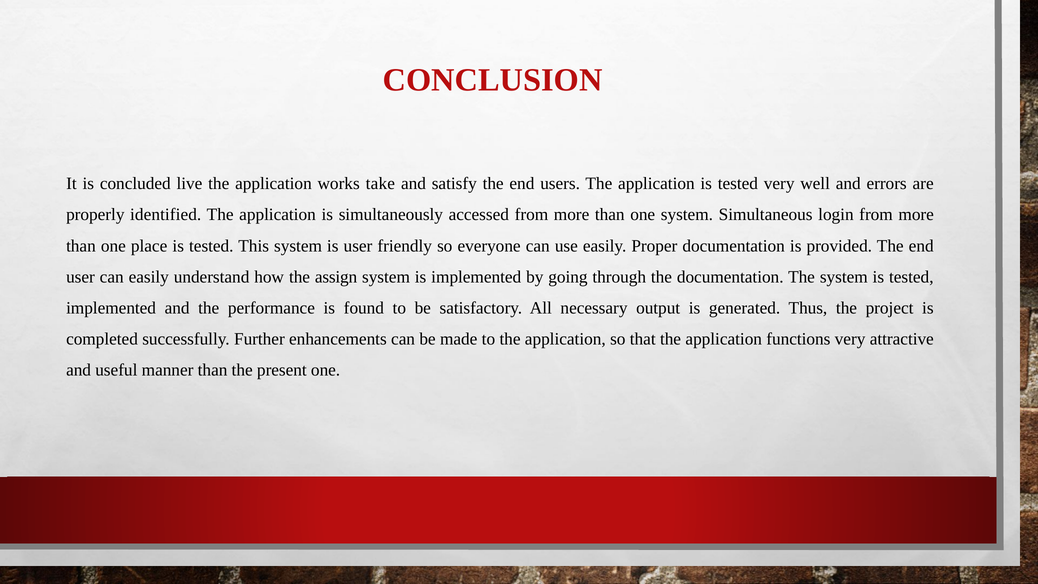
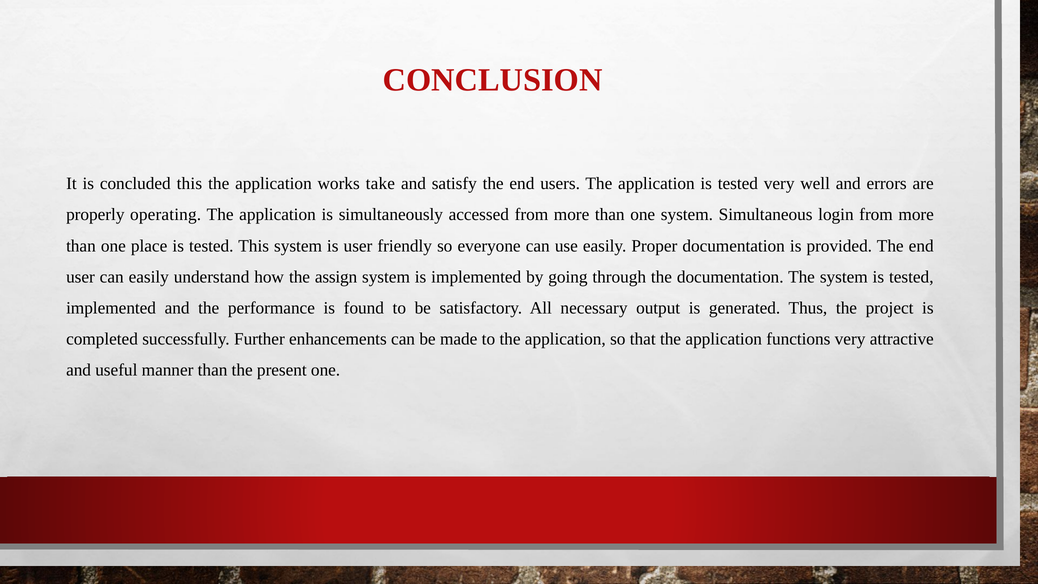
concluded live: live -> this (189, 184)
identified: identified -> operating (166, 215)
